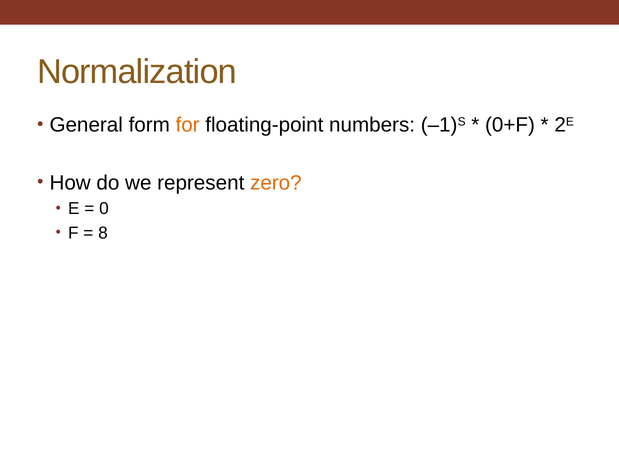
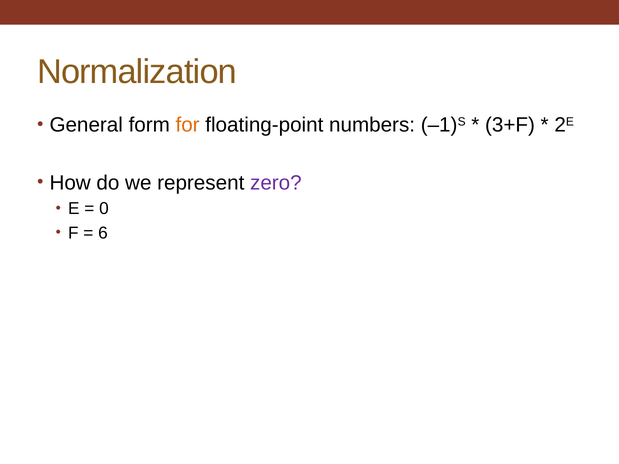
0+F: 0+F -> 3+F (510, 125)
zero colour: orange -> purple (276, 183)
8: 8 -> 6 (103, 233)
